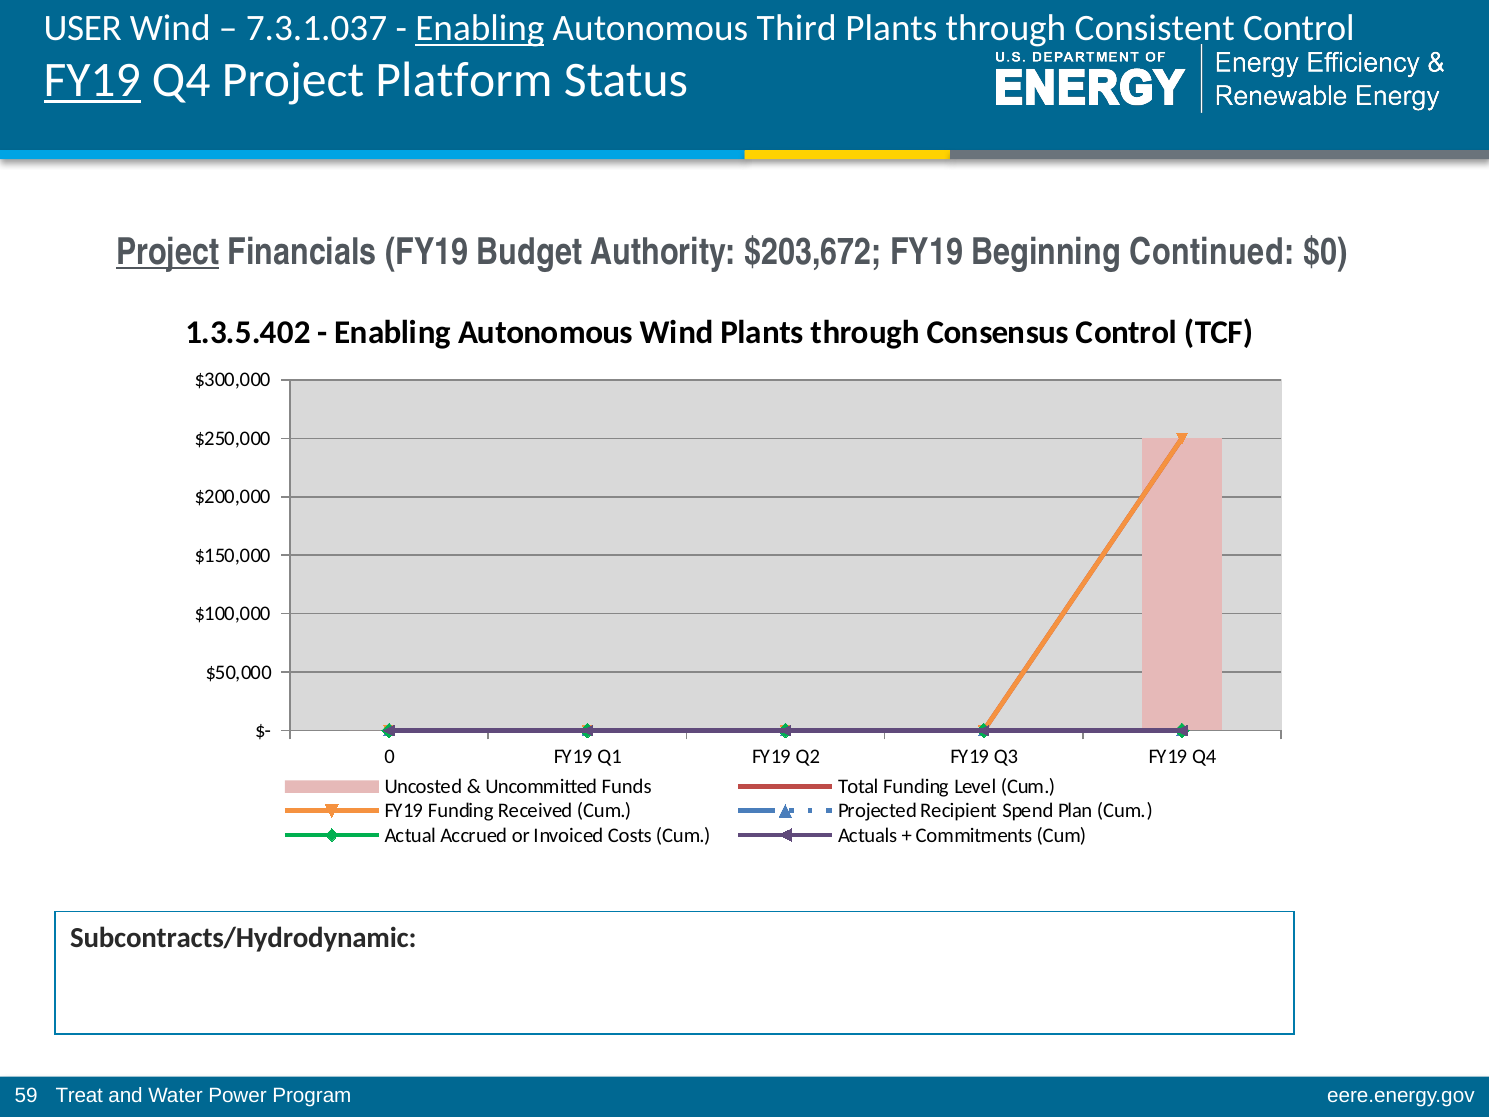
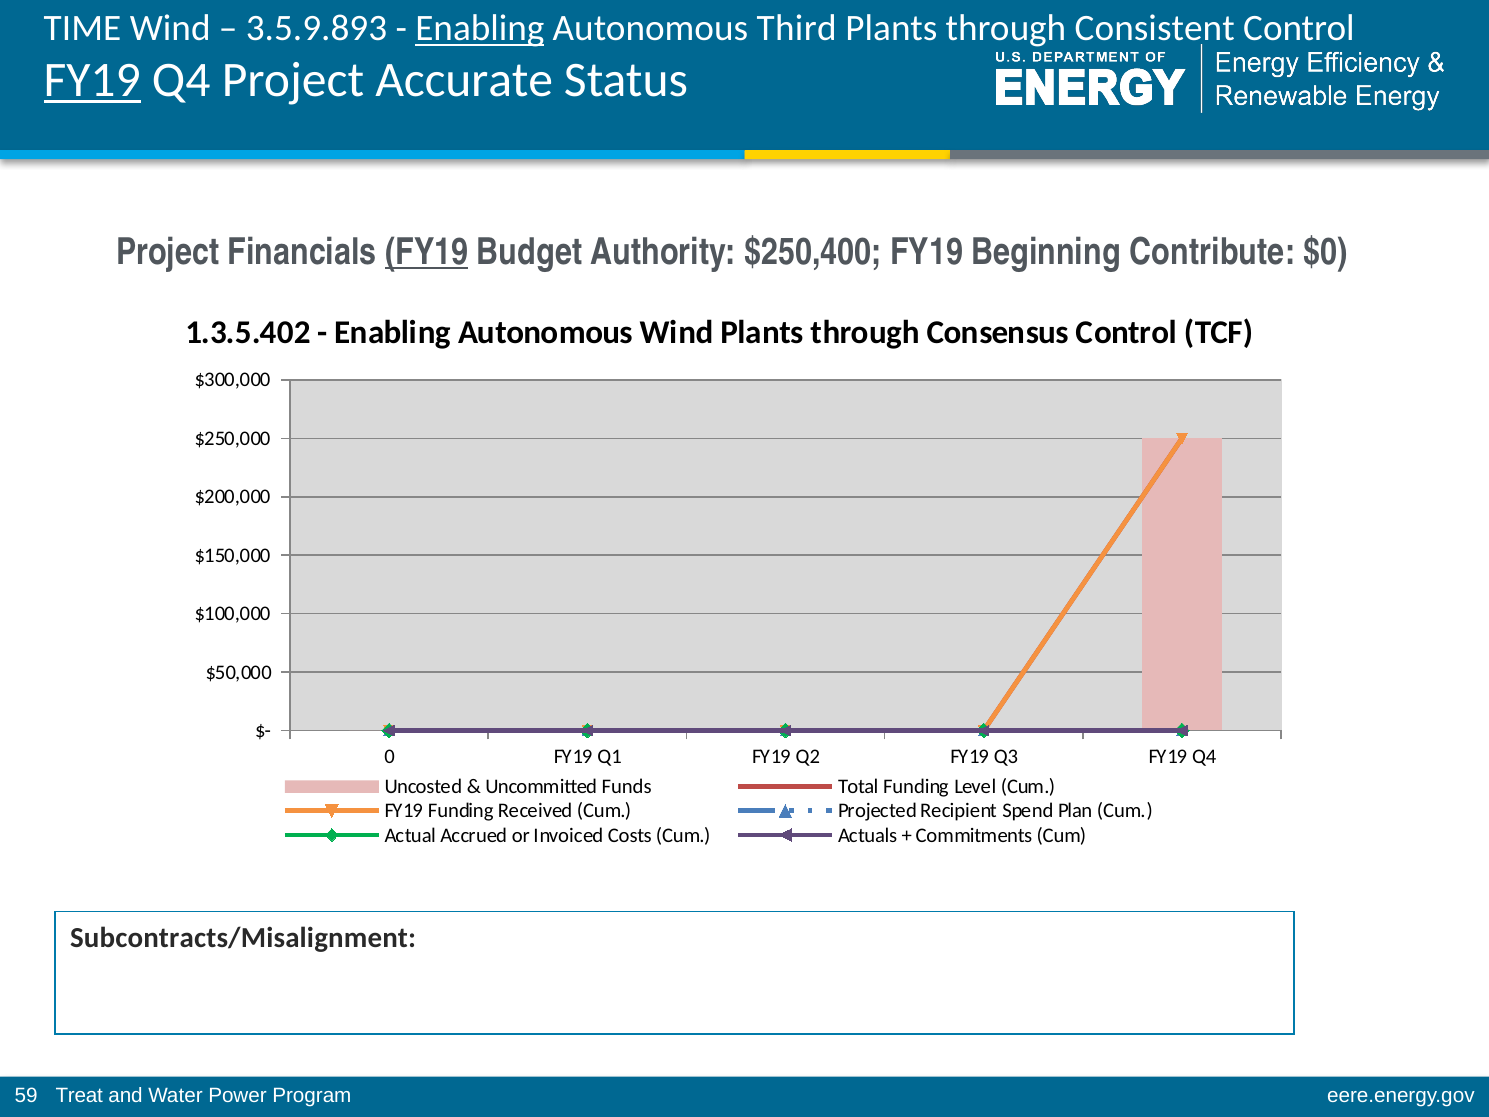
USER: USER -> TIME (82, 29)
7.3.1.037: 7.3.1.037 -> 3.5.9.893 (316, 29)
Platform: Platform -> Accurate (464, 80)
Project underline: present -> none (168, 252)
FY19 underline: none -> present (427, 252)
$203,672: $203,672 -> $250,400 (813, 252)
Continued: Continued -> Contribute (1212, 252)
Subcontracts/Hydrodynamic: Subcontracts/Hydrodynamic -> Subcontracts/Misalignment (243, 938)
